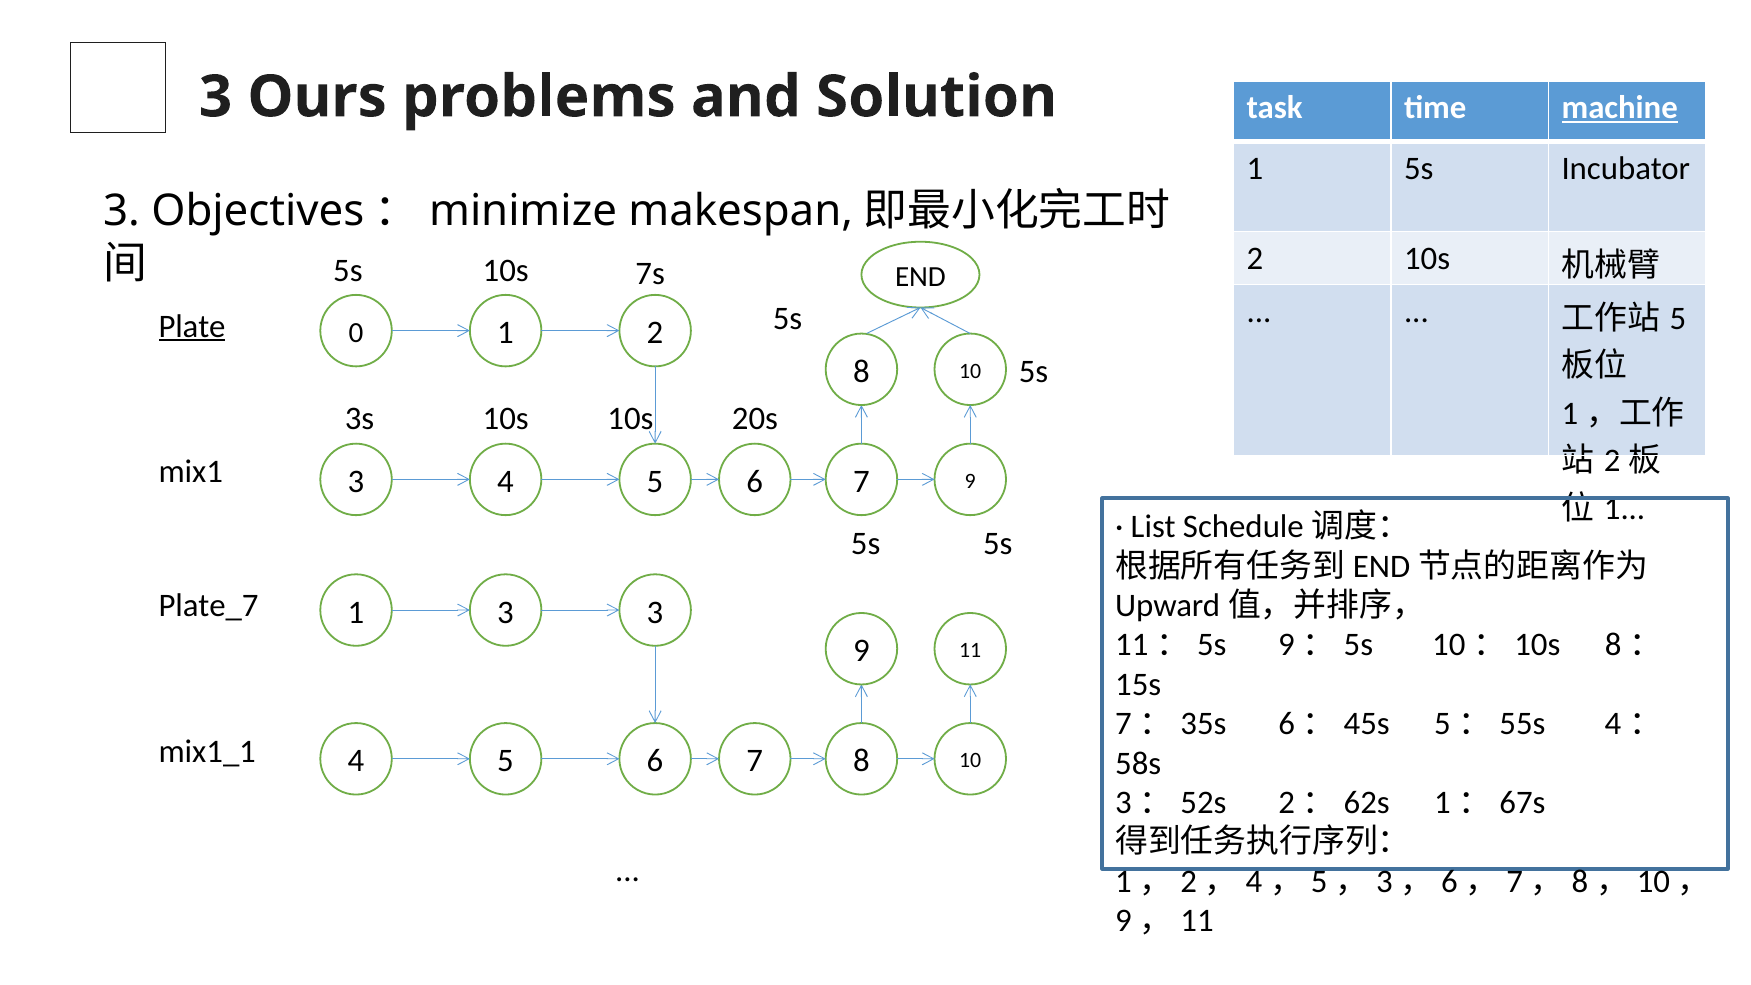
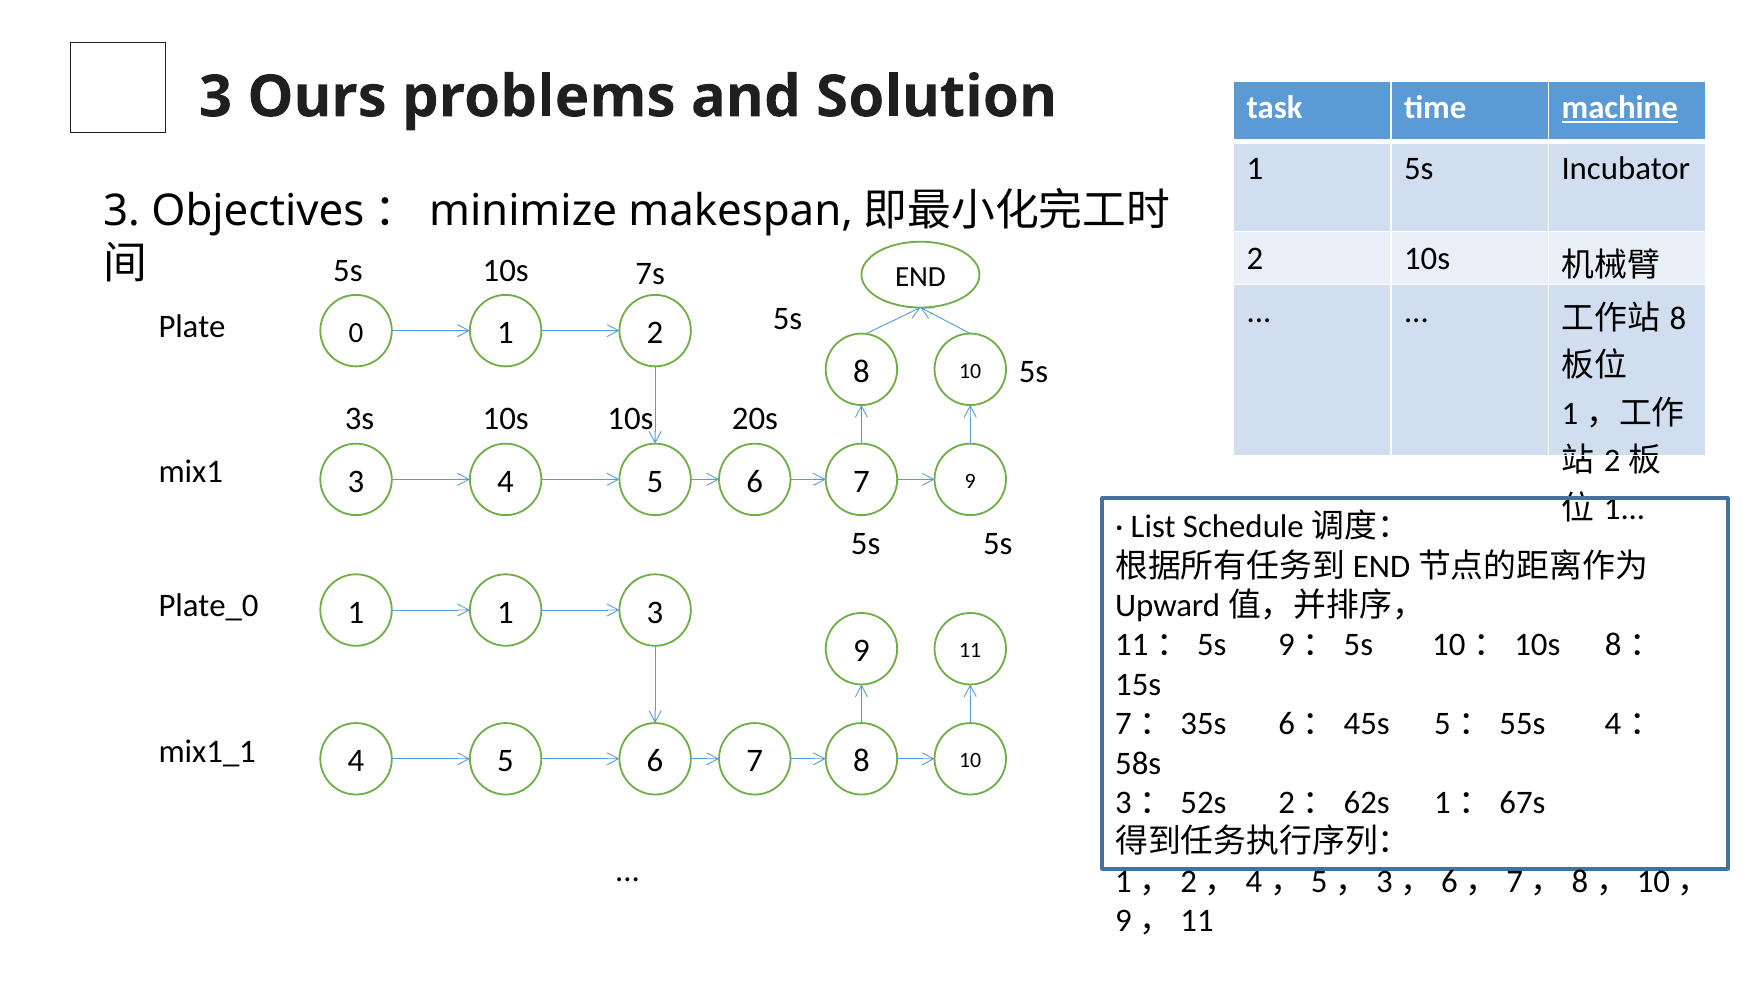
5: 5 -> 8 (1678, 318)
Plate underline: present -> none (192, 326)
Plate_7: Plate_7 -> Plate_0 (208, 606)
3: 3 -> 1 (506, 612)
